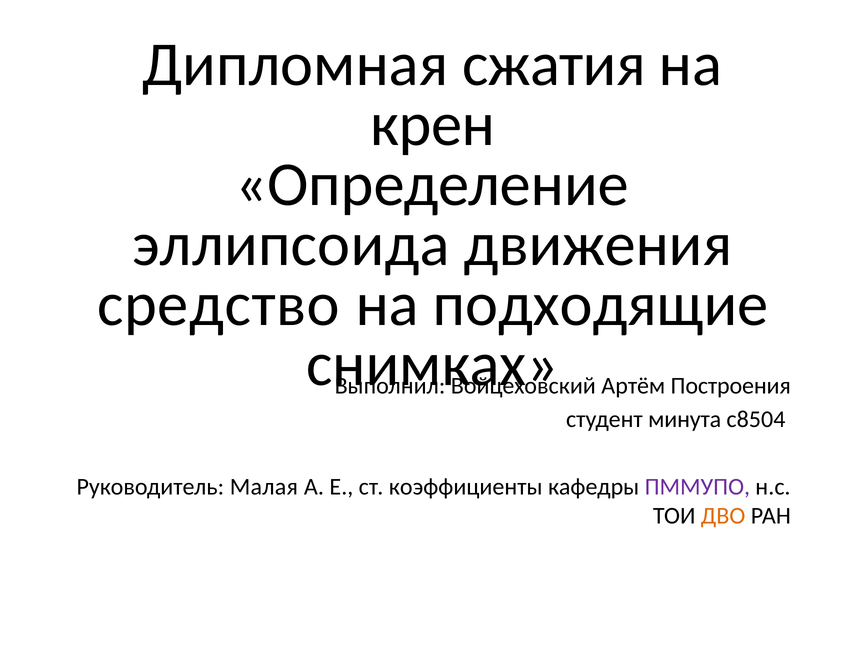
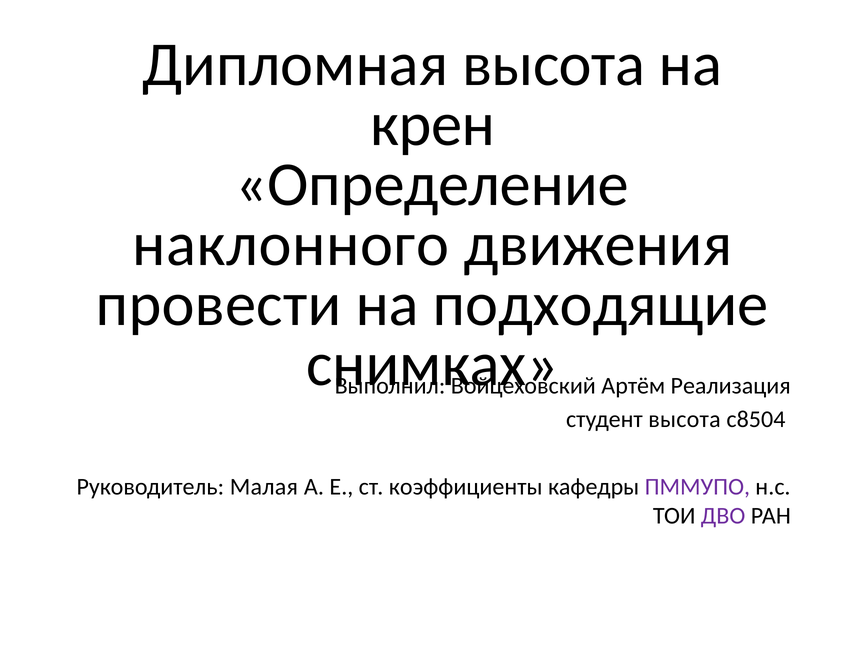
Дипломная сжатия: сжатия -> высота (554, 65)
эллипсоида: эллипсоида -> наклонного (291, 244)
средство: средство -> провести (219, 304)
Построения: Построения -> Реализация (731, 386)
студент минута: минута -> высота (684, 419)
ДВО colour: orange -> purple (723, 515)
